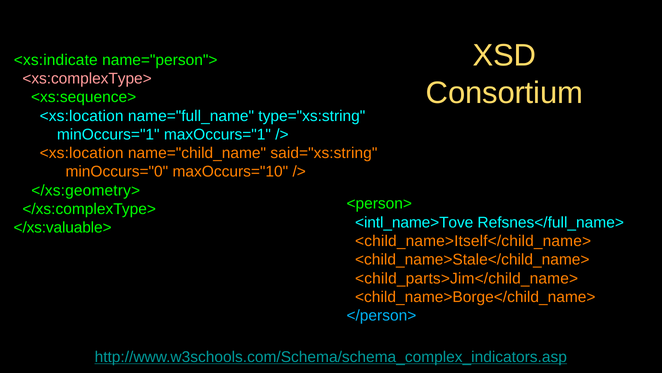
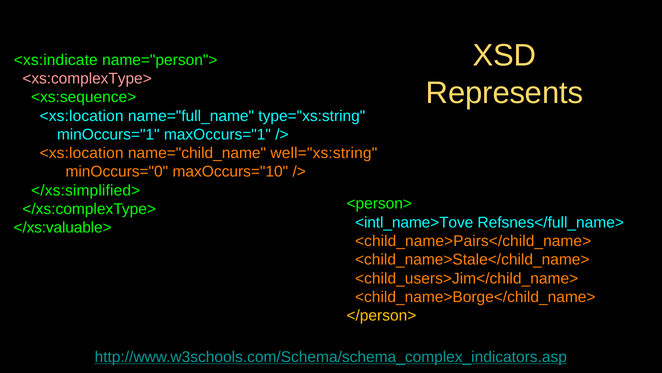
Consortium: Consortium -> Represents (505, 93)
said="xs:string: said="xs:string -> well="xs:string (324, 153)
</xs:geometry>: </xs:geometry> -> </xs:simplified> (86, 190)
<child_name>Itself</child_name>: <child_name>Itself</child_name> -> <child_name>Pairs</child_name> (473, 241)
<child_parts>Jim</child_name>: <child_parts>Jim</child_name> -> <child_users>Jim</child_name> (467, 278)
</person> colour: light blue -> yellow (381, 315)
